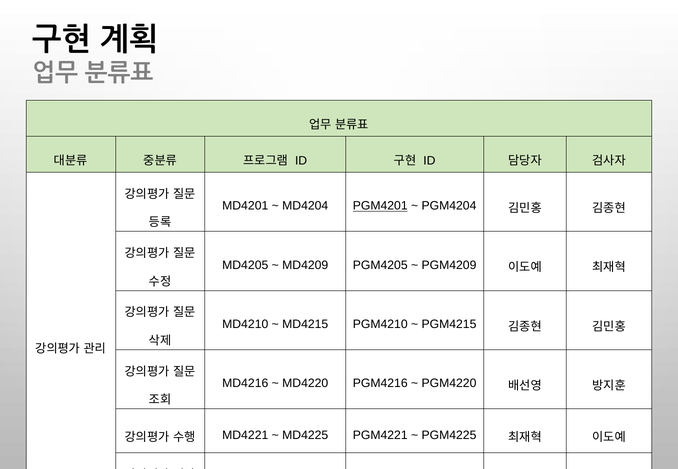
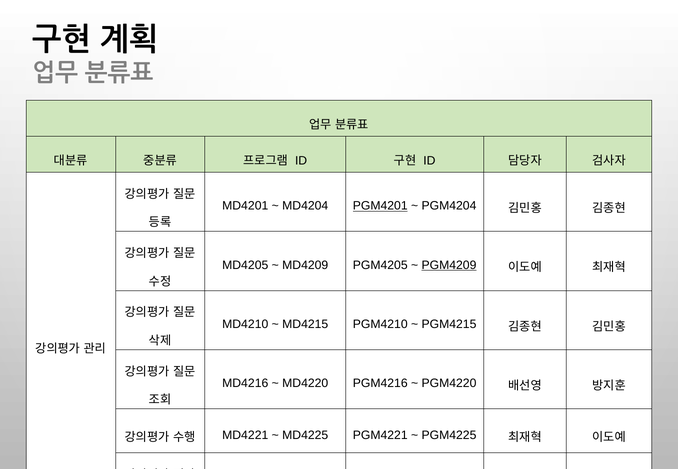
PGM4209 underline: none -> present (449, 265)
